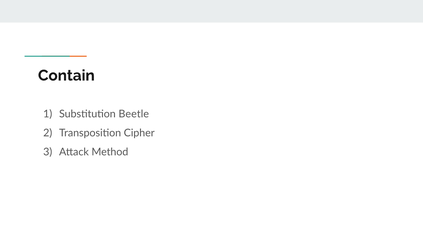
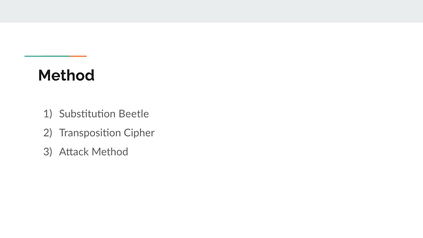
Contain: Contain -> Method (66, 75)
